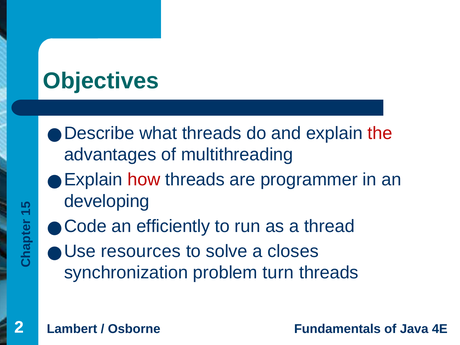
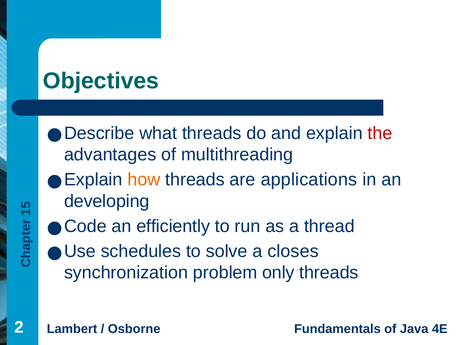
how colour: red -> orange (144, 180)
programmer: programmer -> applications (309, 180)
resources: resources -> schedules (141, 251)
turn: turn -> only (278, 273)
